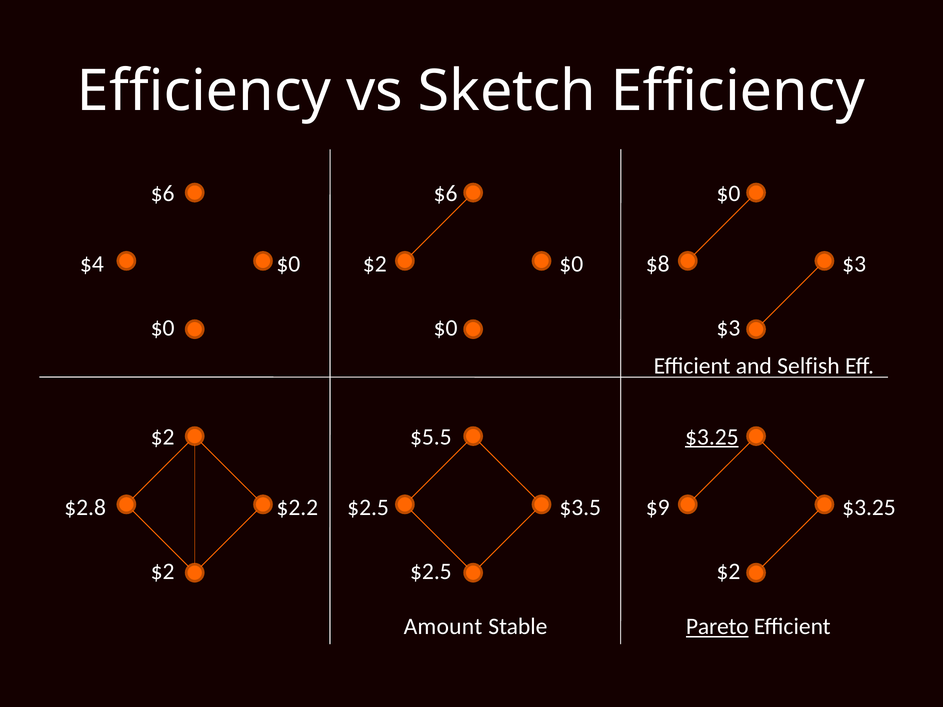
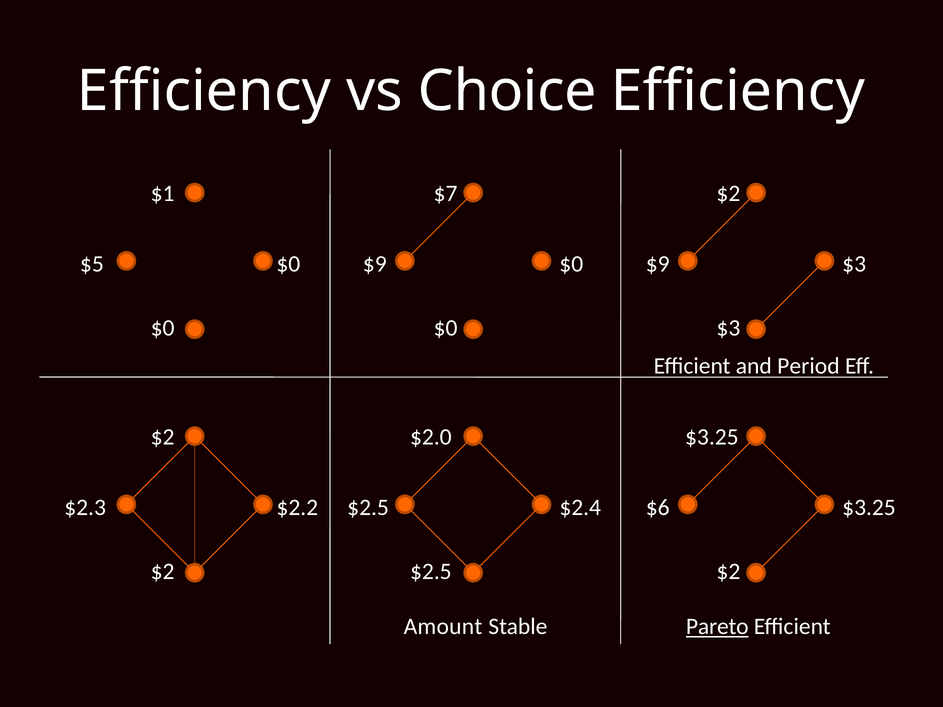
Sketch: Sketch -> Choice (507, 91)
$6: $6 -> $1 (163, 193)
$6: $6 -> $7 (446, 193)
$0: $0 -> $2 (728, 193)
$4: $4 -> $5 (92, 264)
$2: $2 -> $9 (375, 264)
$8: $8 -> $9 (658, 264)
Selfish: Selfish -> Period (808, 366)
$5.5: $5.5 -> $2.0 (431, 437)
$3.25 underline: present -> none (712, 437)
$2.8: $2.8 -> $2.3 (85, 508)
$3.5: $3.5 -> $2.4 (580, 508)
$9: $9 -> $6 (658, 508)
